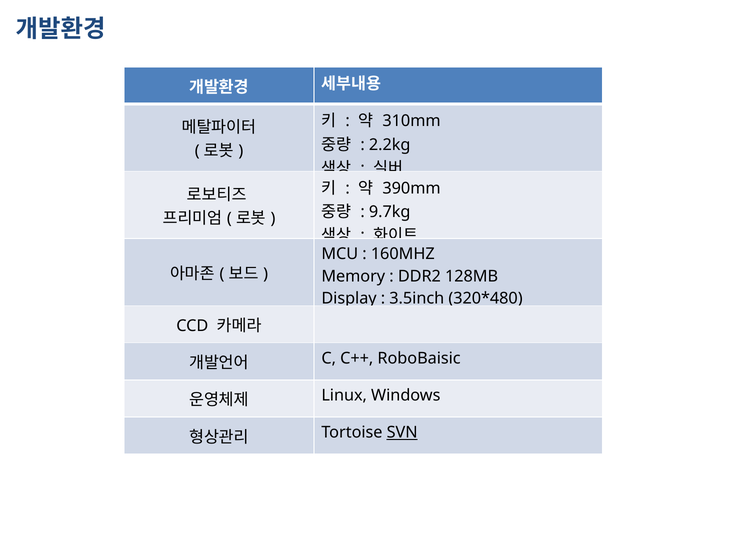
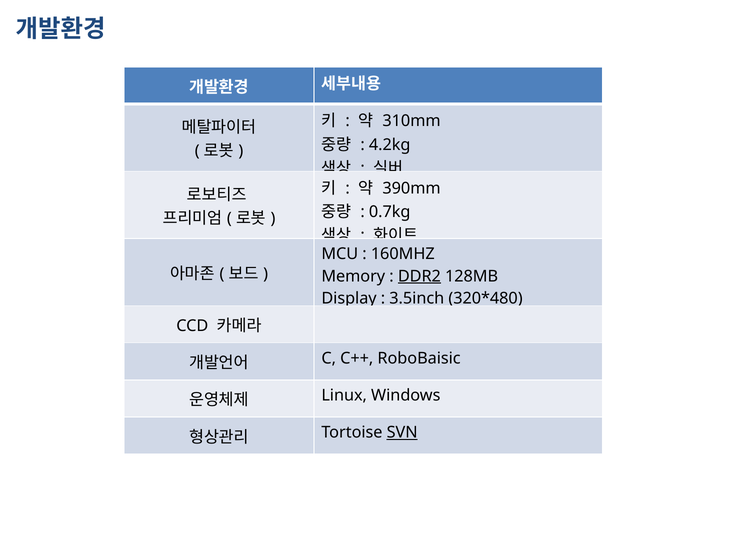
2.2kg: 2.2kg -> 4.2kg (390, 145)
9.7kg: 9.7kg -> 0.7kg (390, 212)
DDR2 underline: none -> present (419, 276)
